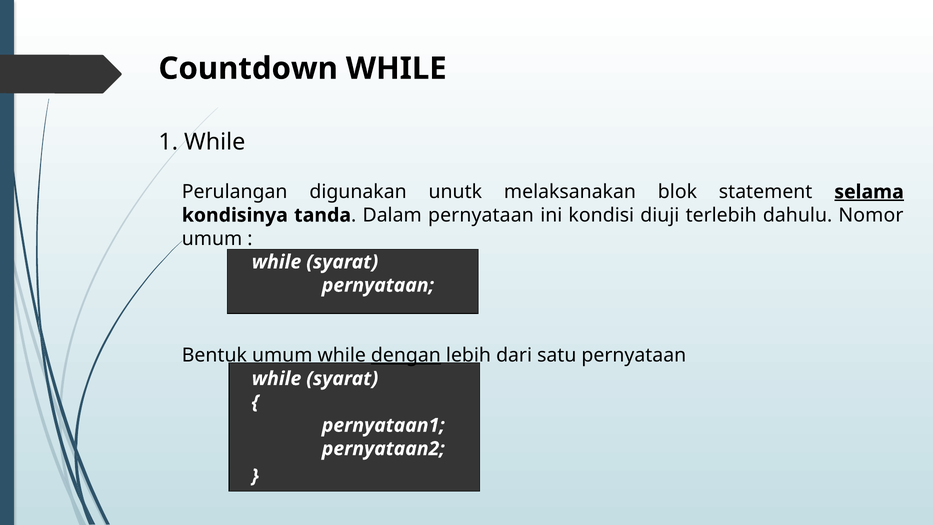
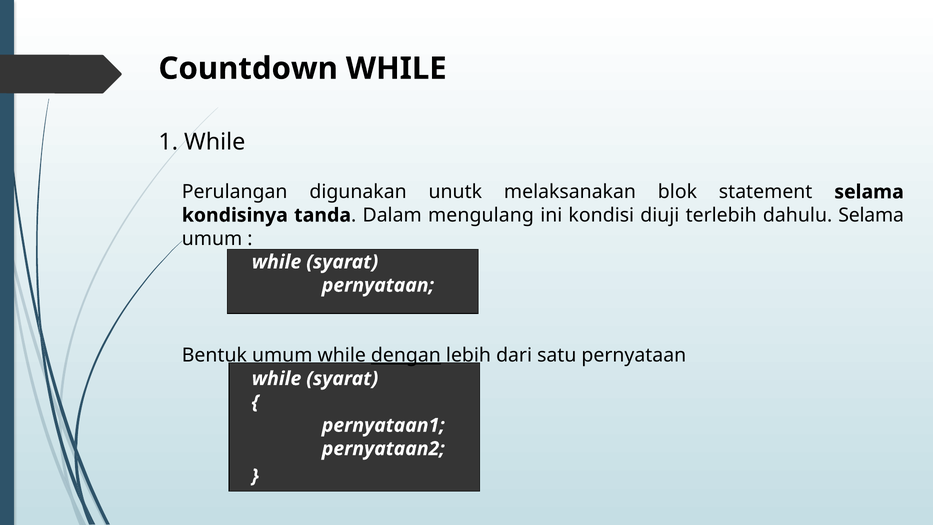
selama underline: present -> none (869, 192)
Dalam pernyataan: pernyataan -> mengulang (481, 215)
dahulu Nomor: Nomor -> Selama (871, 215)
